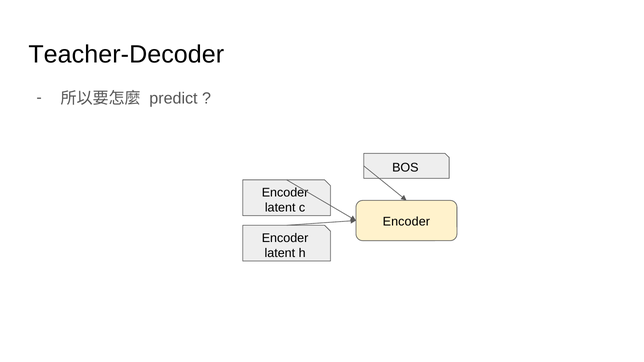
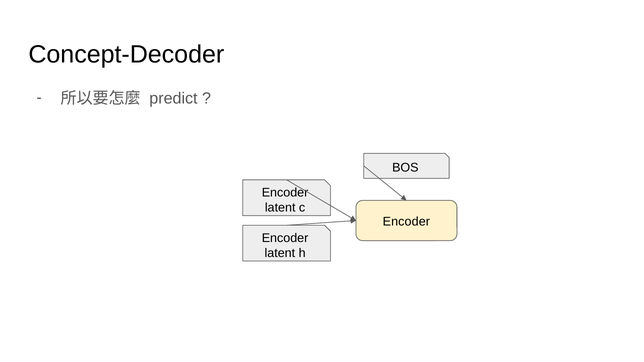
Teacher-Decoder: Teacher-Decoder -> Concept-Decoder (126, 55)
